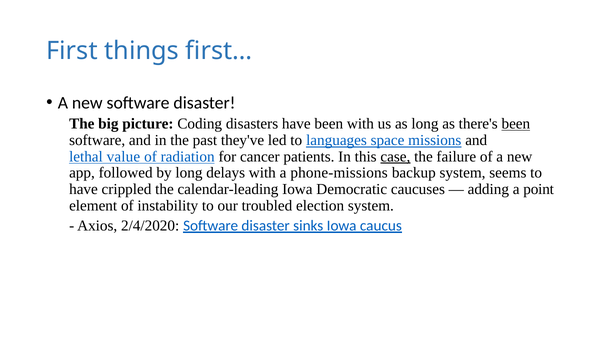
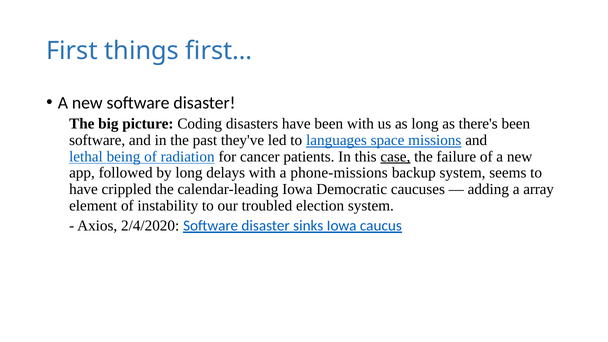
been underline: present -> none (516, 124)
value: value -> being (124, 157)
point: point -> array (539, 189)
